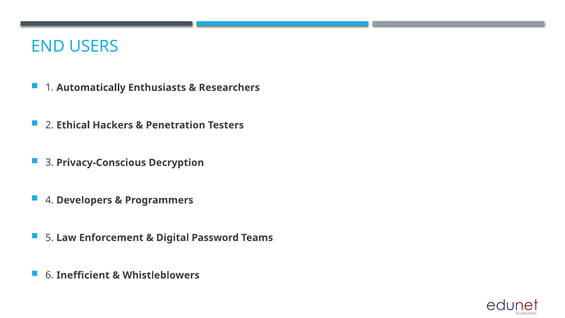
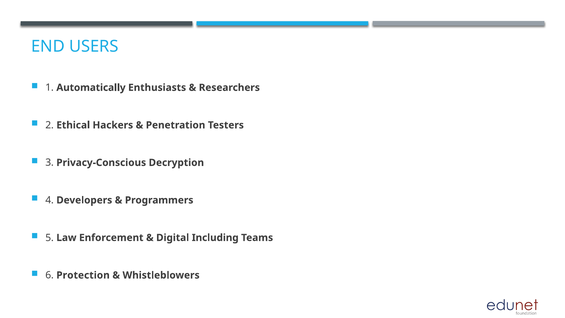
Password: Password -> Including (215, 238)
Inefficient: Inefficient -> Protection (83, 275)
